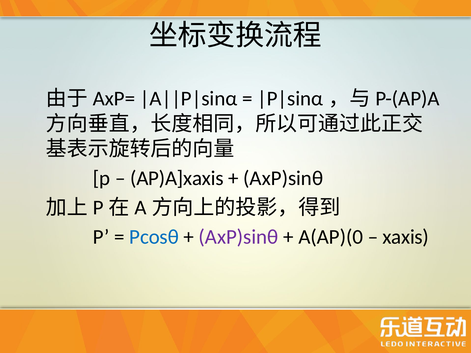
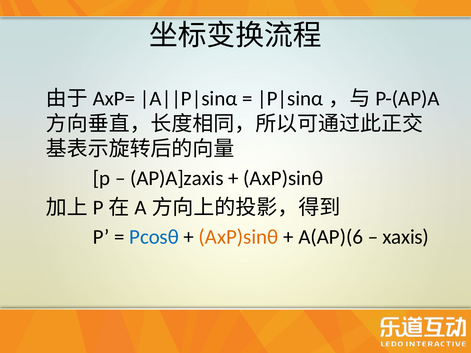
AP)A]xaxis: AP)A]xaxis -> AP)A]zaxis (177, 178)
AxP)sinθ colour: purple -> orange (239, 237)
A(AP)(0: A(AP)(0 -> A(AP)(6 (331, 237)
